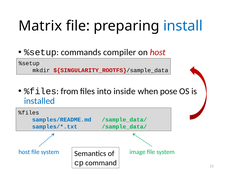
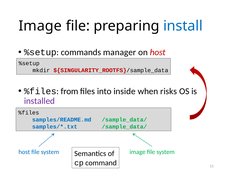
Matrix: Matrix -> Image (40, 26)
compiler: compiler -> manager (120, 52)
pose: pose -> risks (169, 91)
installed colour: blue -> purple (39, 101)
